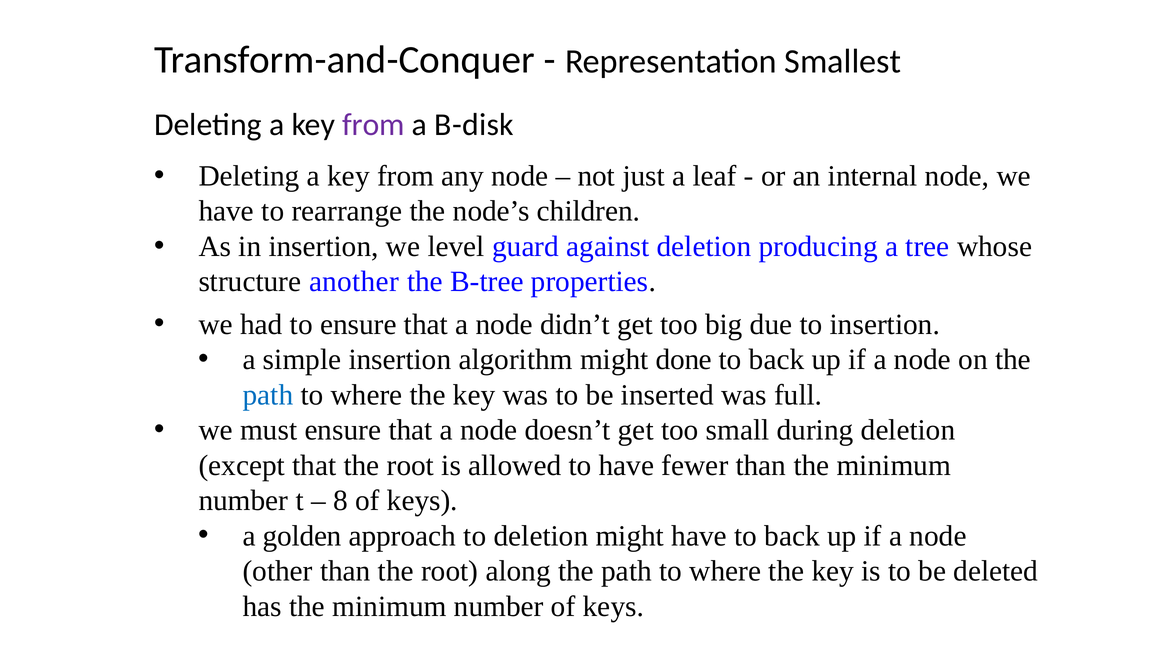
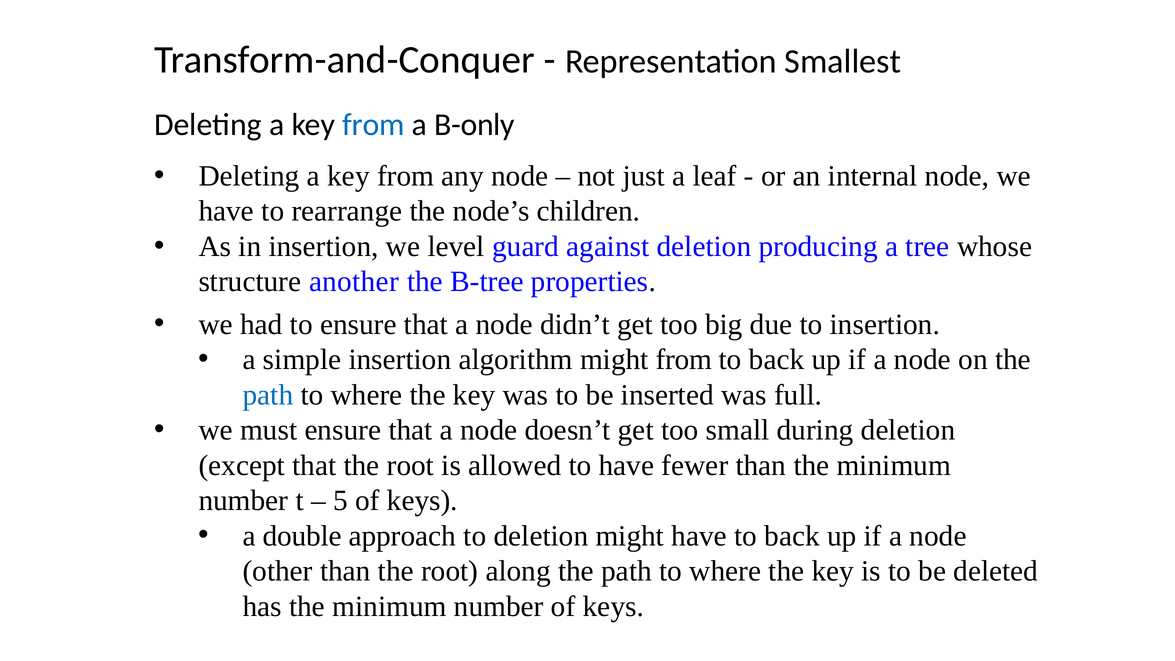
from colour: purple -> blue (373, 125)
B-disk: B-disk -> B-only (474, 125)
might done: done -> from (684, 360)
8: 8 -> 5 (340, 501)
golden: golden -> double (302, 536)
